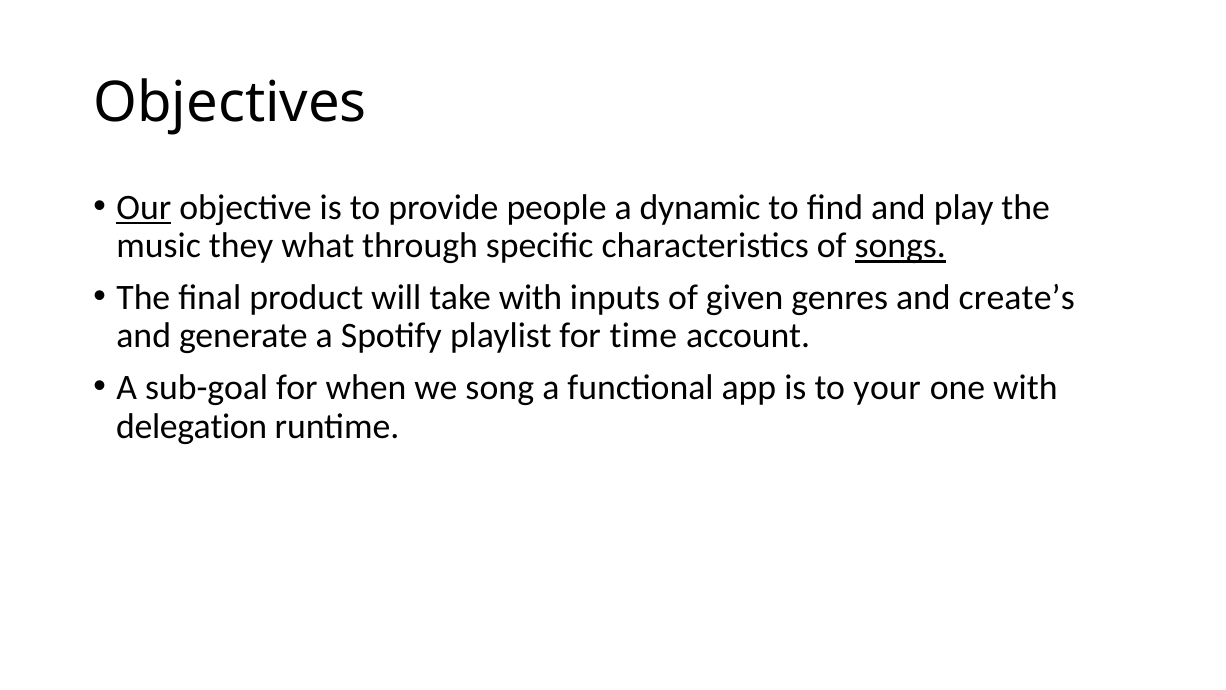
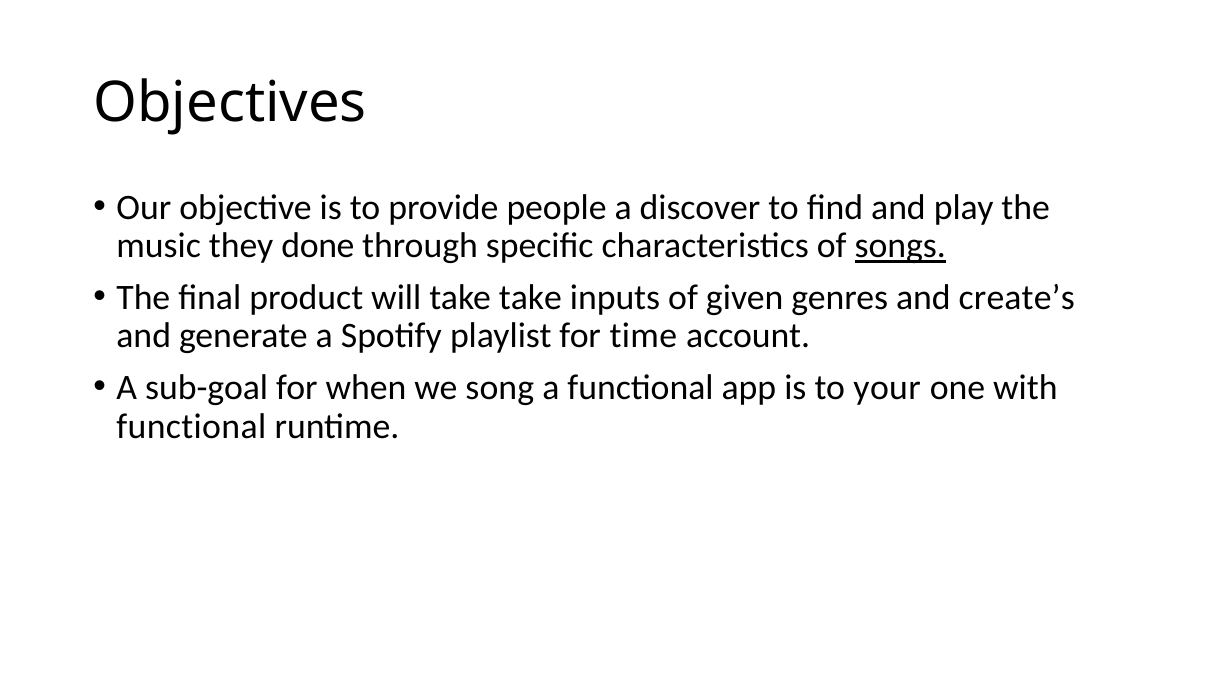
Our underline: present -> none (144, 207)
dynamic: dynamic -> discover (700, 207)
what: what -> done (318, 246)
take with: with -> take (530, 297)
delegation: delegation -> functional (191, 426)
